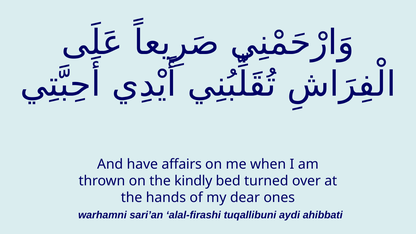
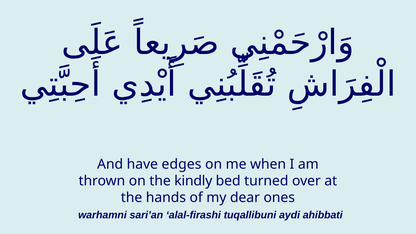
affairs: affairs -> edges (182, 164)
